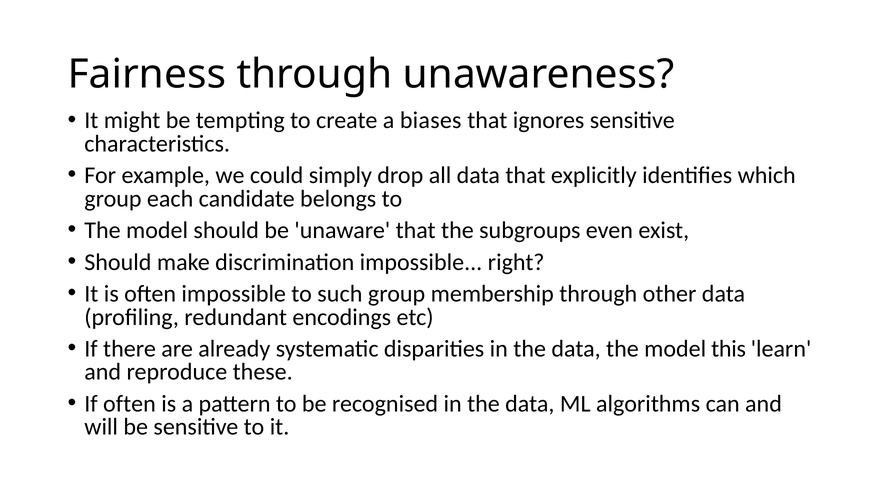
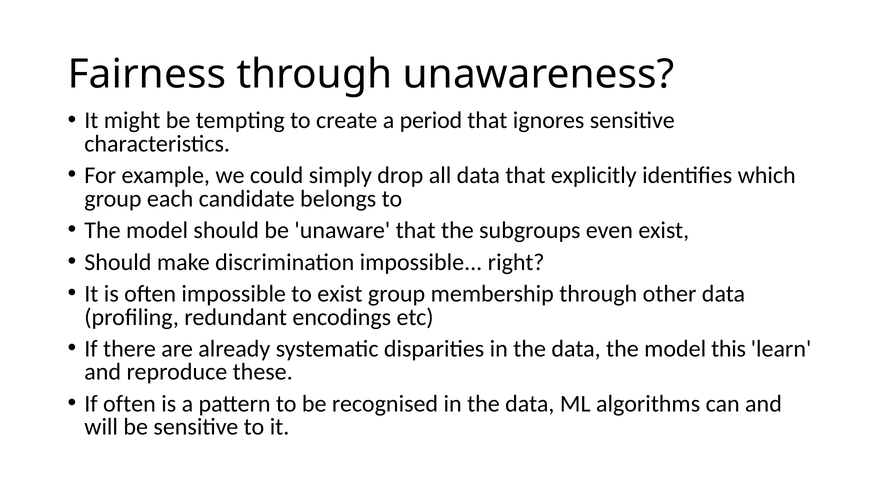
biases: biases -> period (431, 121)
to such: such -> exist (340, 294)
